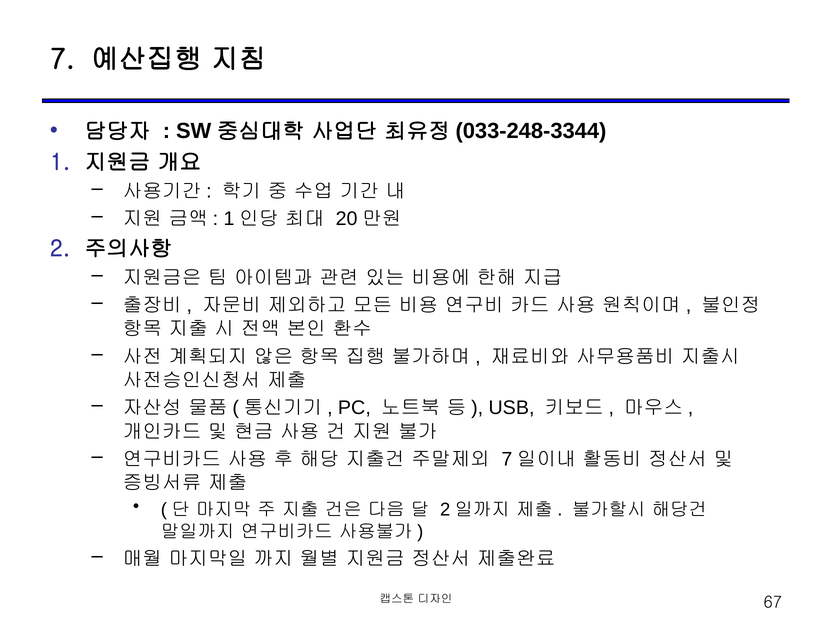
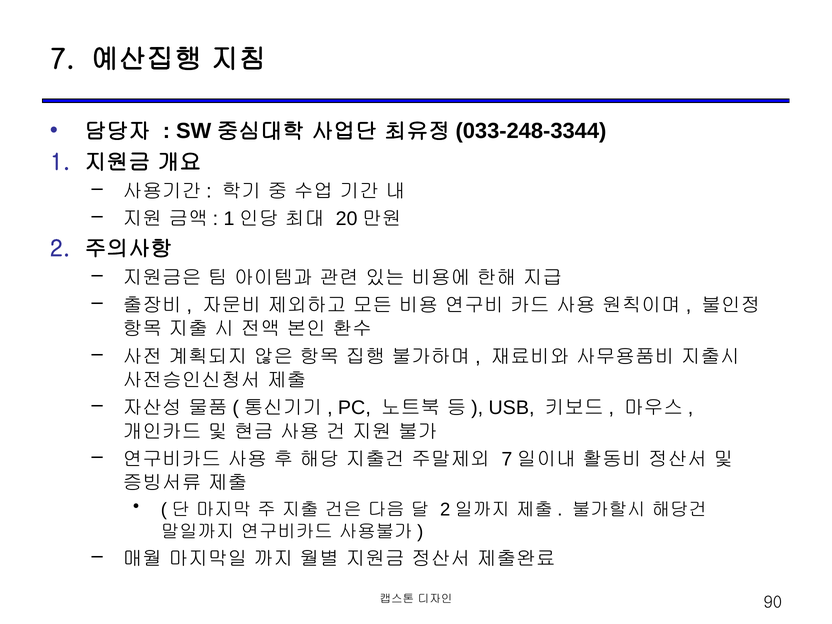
67: 67 -> 90 (773, 602)
